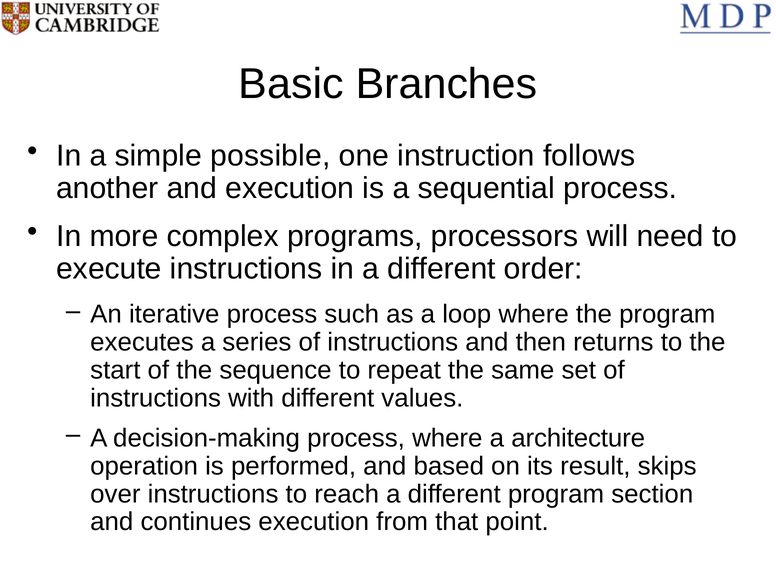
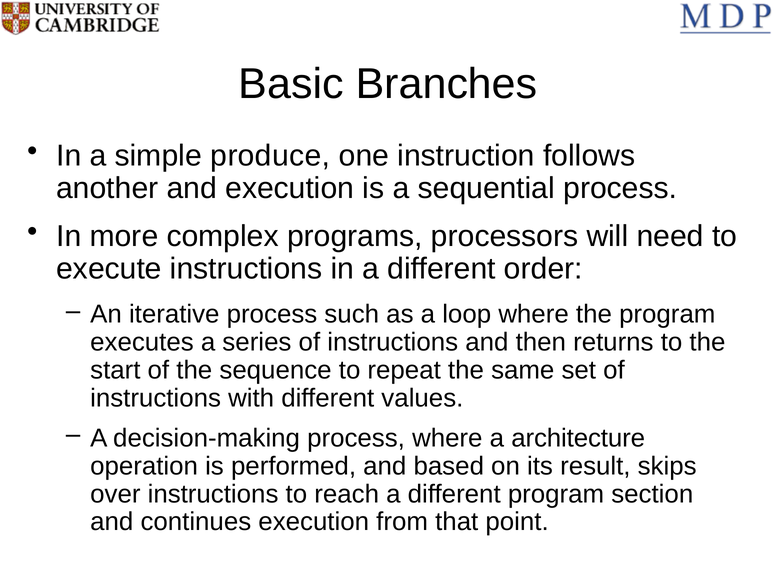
possible: possible -> produce (270, 156)
